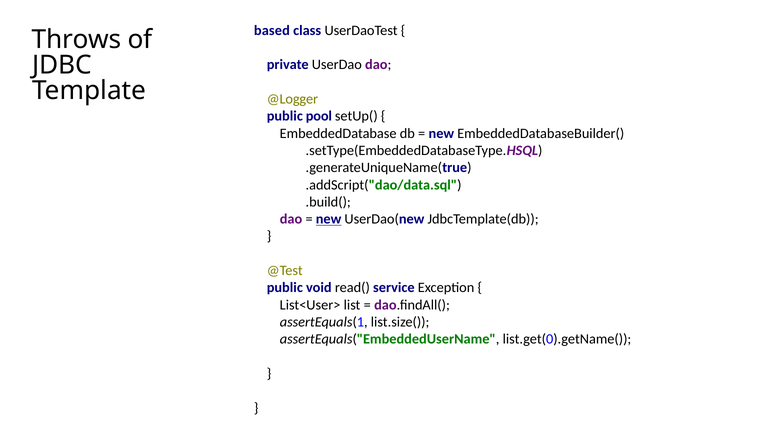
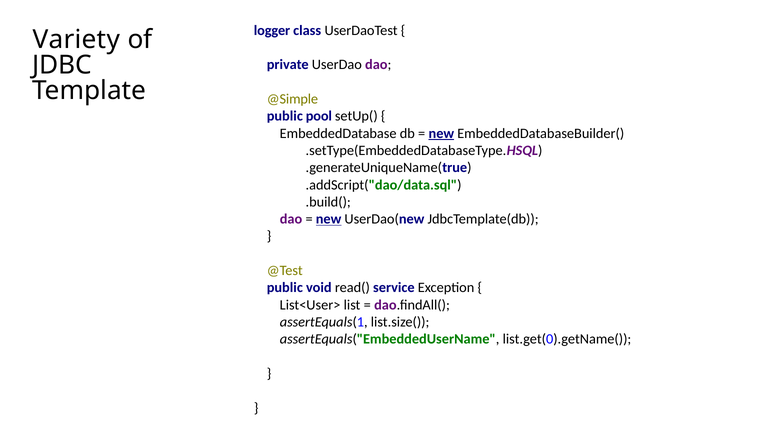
based: based -> logger (272, 30)
Throws: Throws -> Variety (76, 40)
@Logger: @Logger -> @Simple (292, 99)
new underline: none -> present (441, 134)
